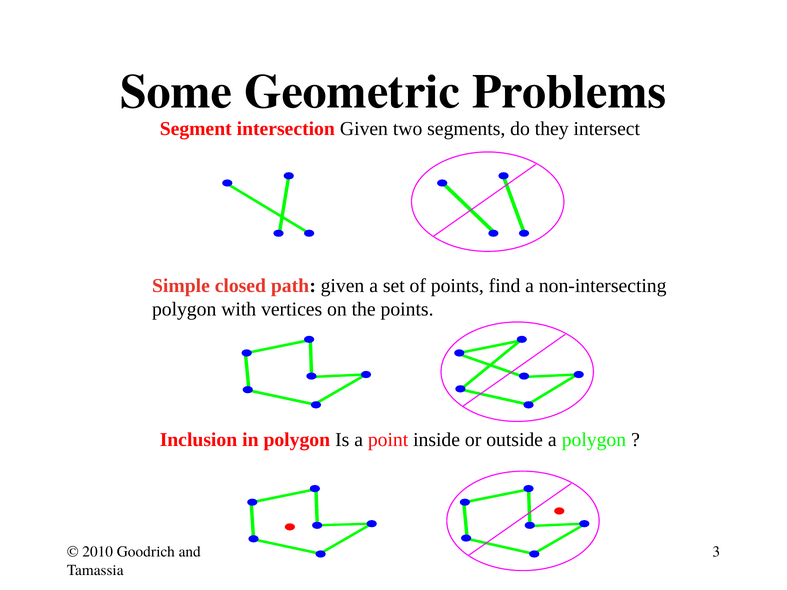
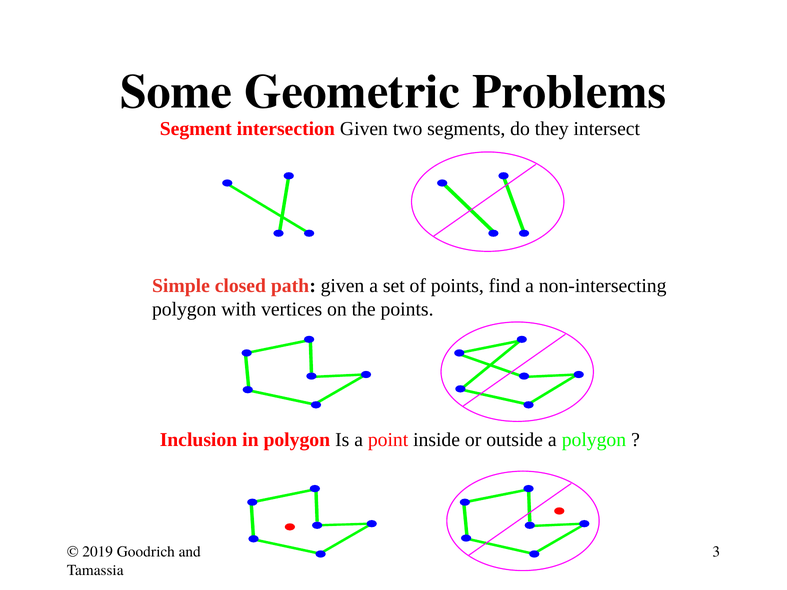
2010: 2010 -> 2019 (98, 552)
